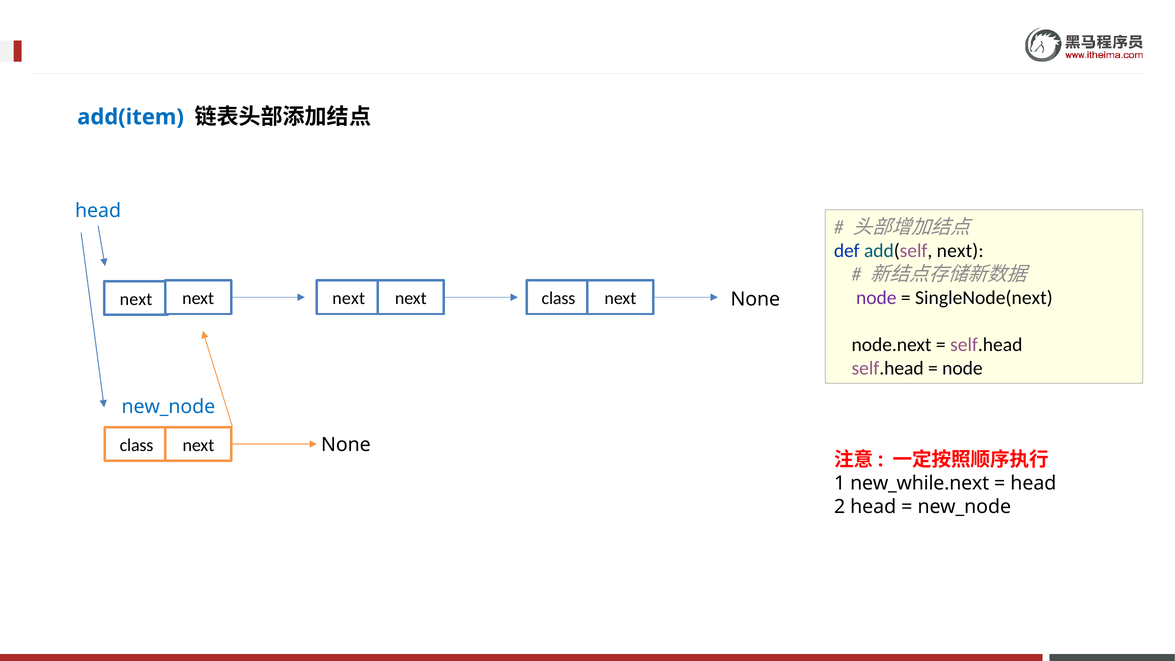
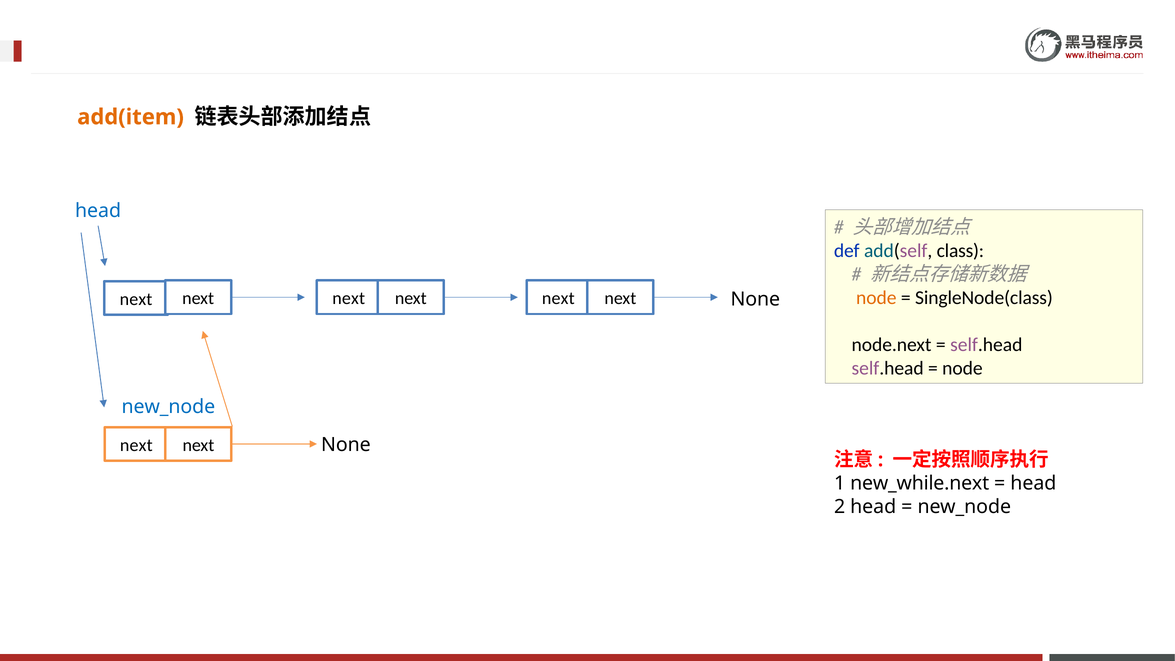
add(item colour: blue -> orange (131, 117)
add(self next: next -> class (960, 251)
node colour: purple -> orange (876, 298)
SingleNode(next: SingleNode(next -> SingleNode(class (984, 298)
class: class -> next (558, 298)
class: class -> next (136, 445)
